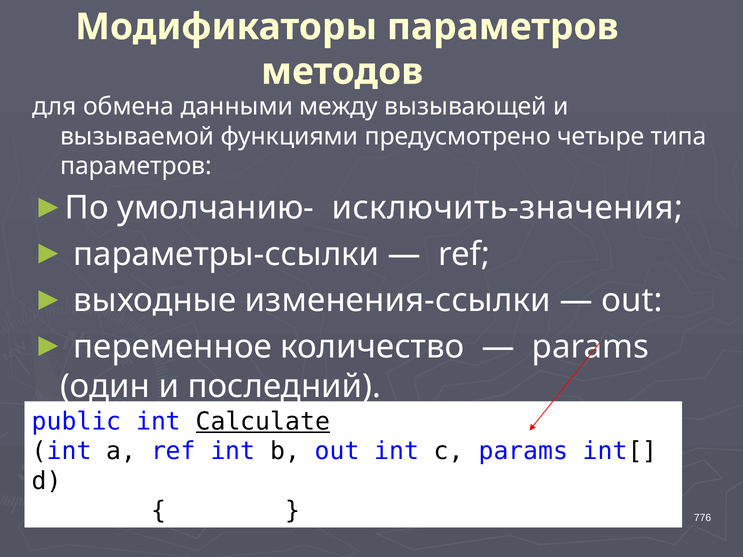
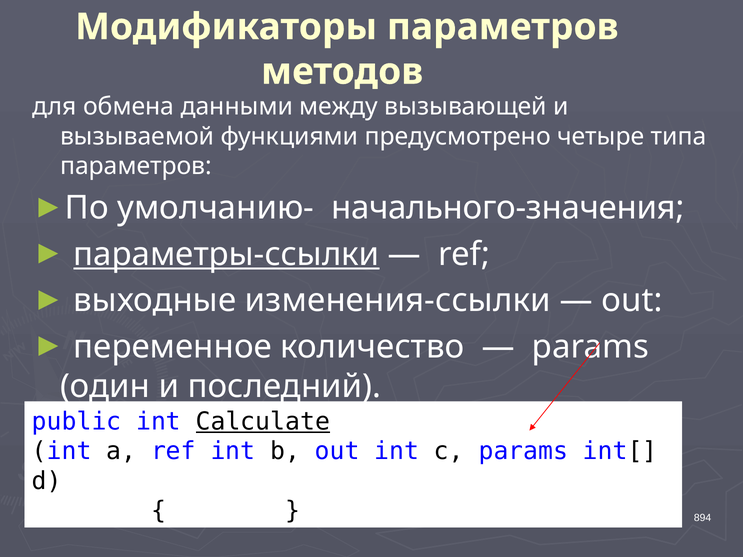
исключить-значения: исключить-значения -> начального-значения (508, 208)
параметры-ссылки underline: none -> present (226, 254)
776: 776 -> 894 (703, 518)
